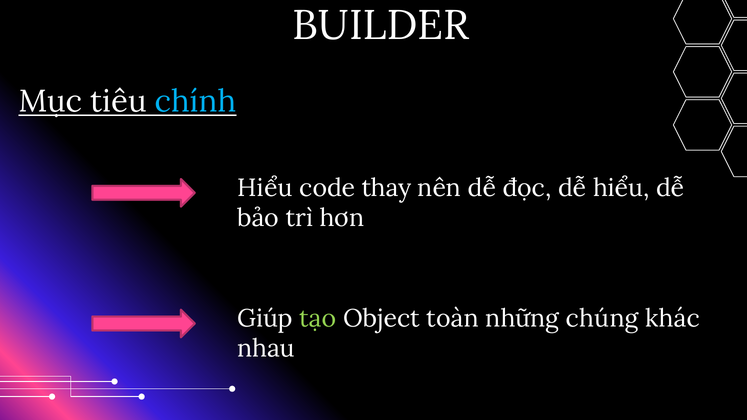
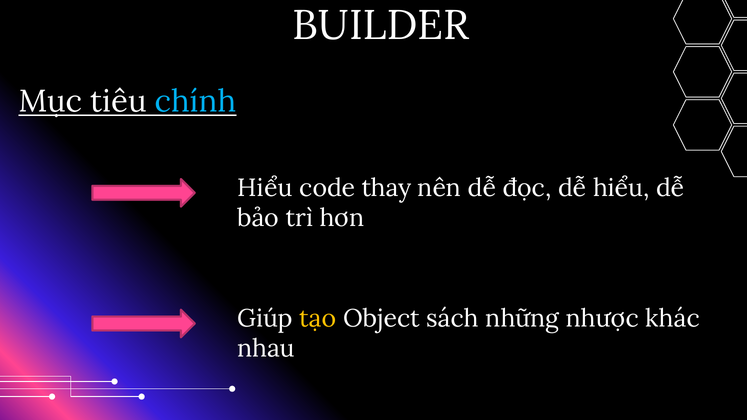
tạo colour: light green -> yellow (318, 319)
toàn: toàn -> sách (453, 319)
chúng: chúng -> nhược (602, 319)
